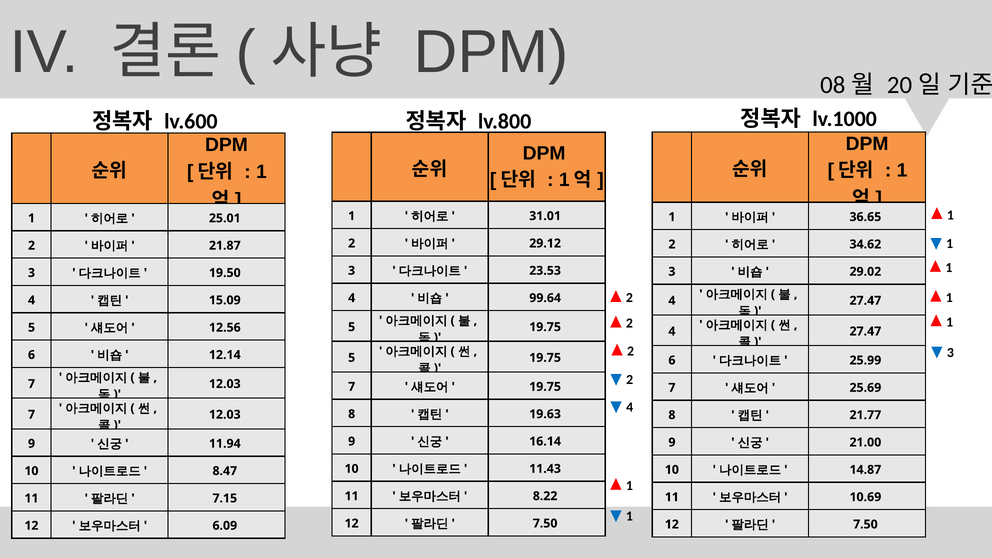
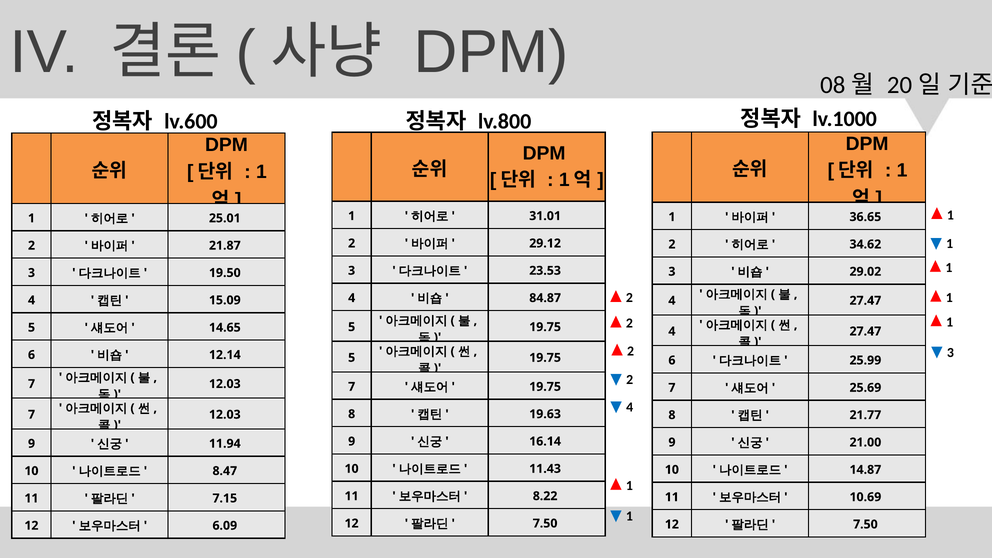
99.64: 99.64 -> 84.87 (545, 298)
12.56: 12.56 -> 14.65 (225, 328)
